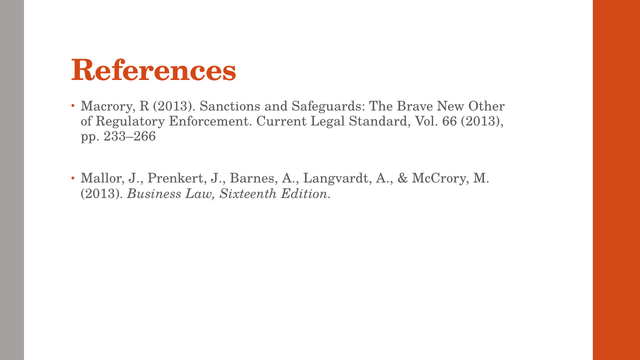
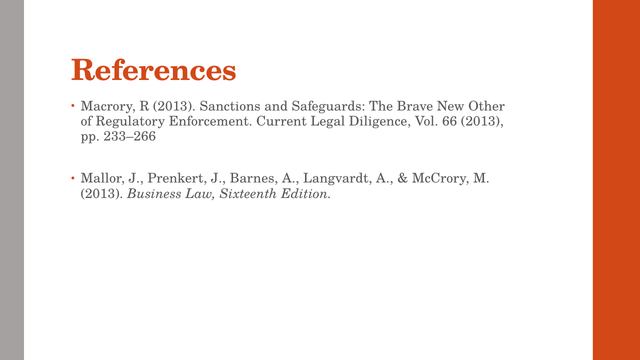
Standard: Standard -> Diligence (380, 121)
